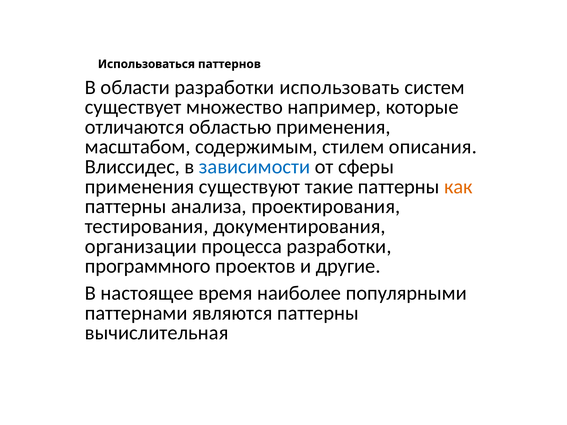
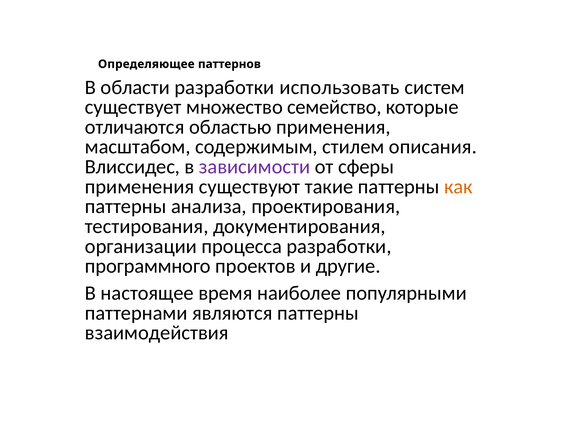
Использоваться: Использоваться -> Определяющее (146, 64)
например: например -> семейство (334, 107)
зависимости colour: blue -> purple (255, 167)
вычислительная: вычислительная -> взаимодействия (157, 333)
